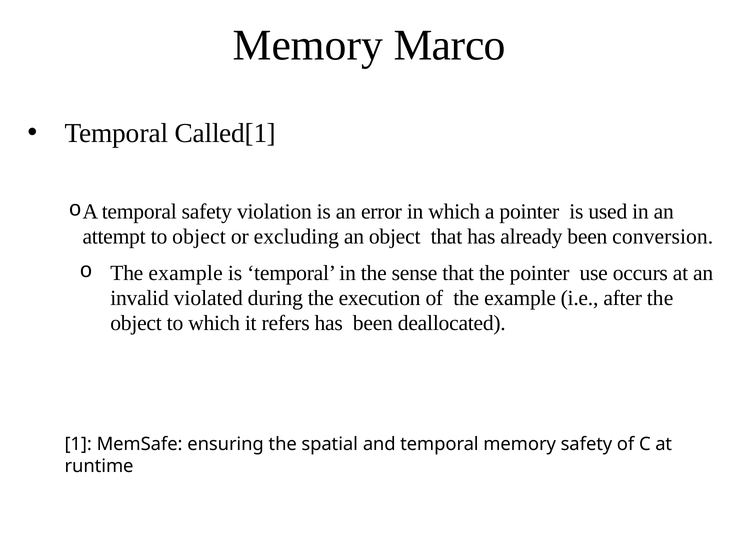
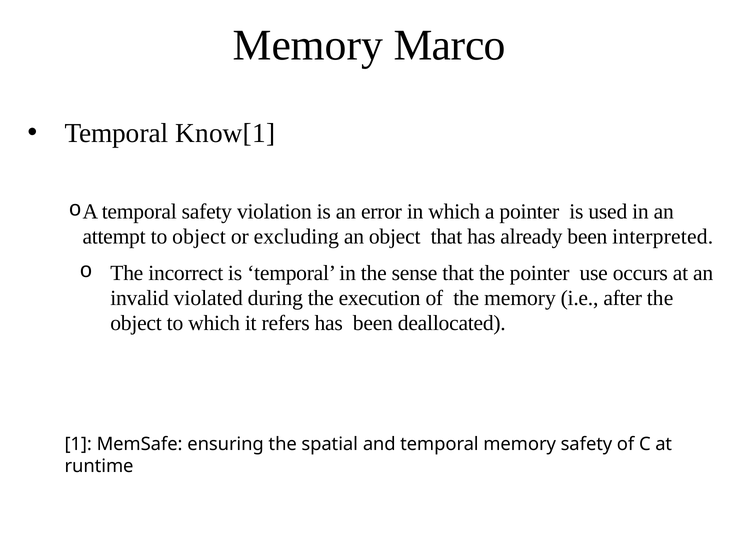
Called[1: Called[1 -> Know[1 (225, 133)
conversion: conversion -> interpreted (663, 236)
example: example -> incorrect (186, 273)
of the example: example -> memory (520, 298)
